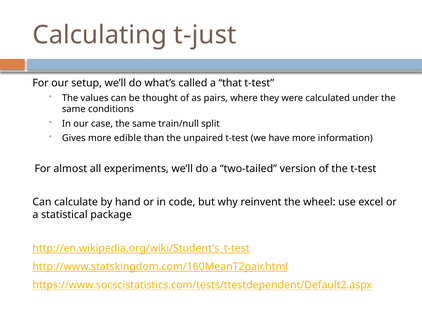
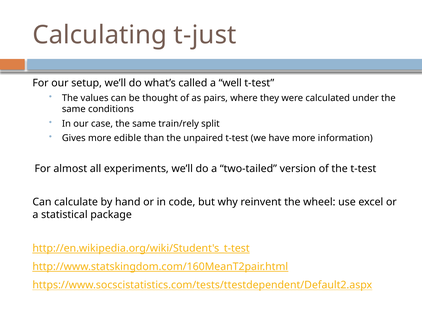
that: that -> well (230, 83)
train/null: train/null -> train/rely (179, 124)
